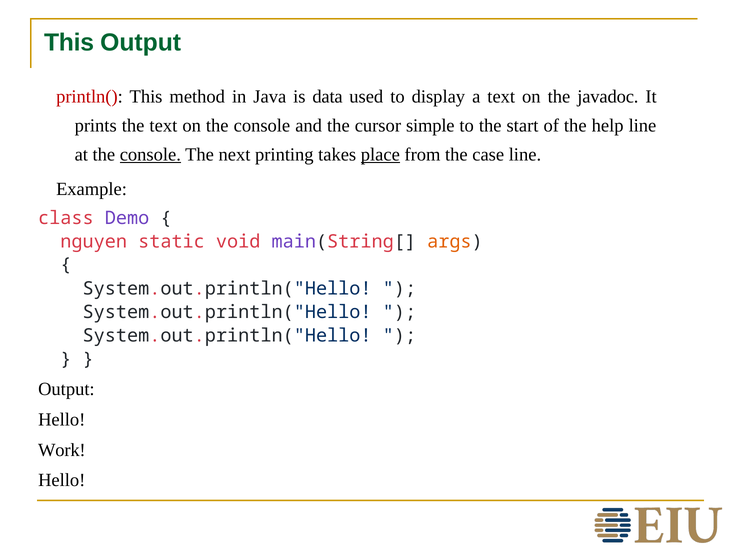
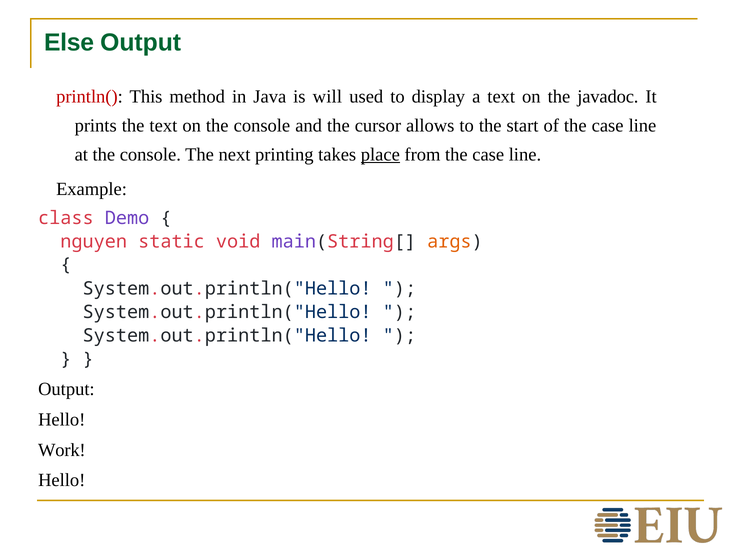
This: This -> Else (69, 43)
data: data -> will (327, 97)
simple: simple -> allows (430, 126)
of the help: help -> case (608, 126)
console underline: present -> none (150, 155)
